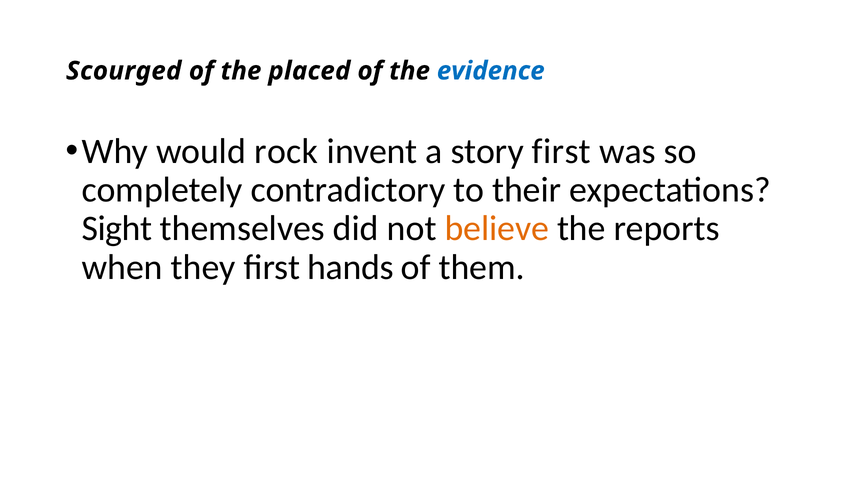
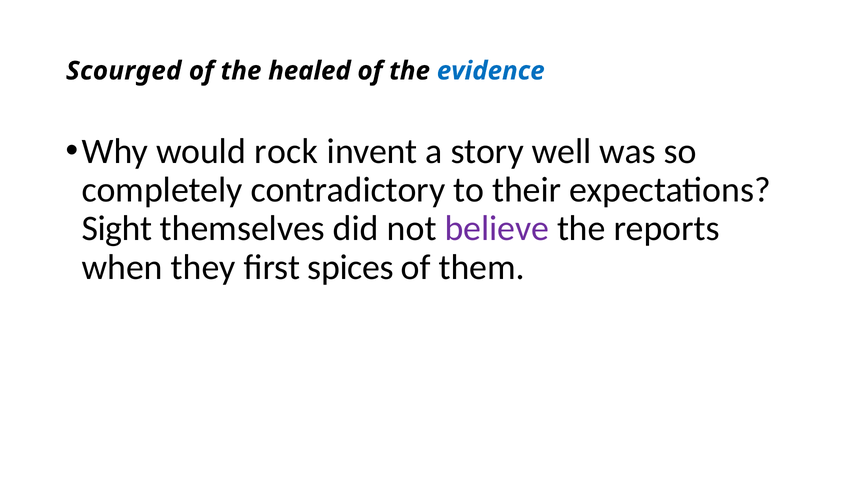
placed: placed -> healed (310, 71)
story first: first -> well (562, 151)
believe colour: orange -> purple (497, 229)
hands: hands -> spices (351, 267)
